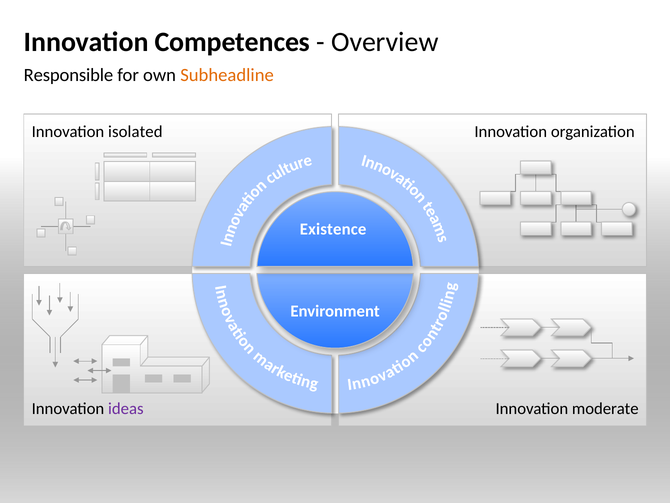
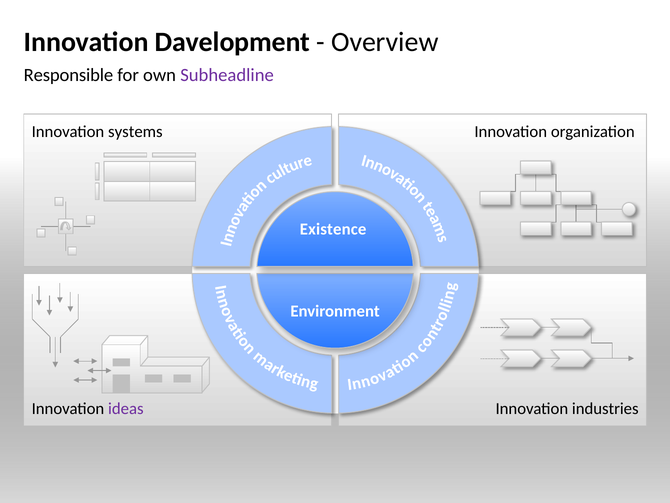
Competences: Competences -> Davelopment (232, 42)
Subheadline colour: orange -> purple (227, 75)
isolated: isolated -> systems (135, 132)
moderate: moderate -> industries (605, 408)
